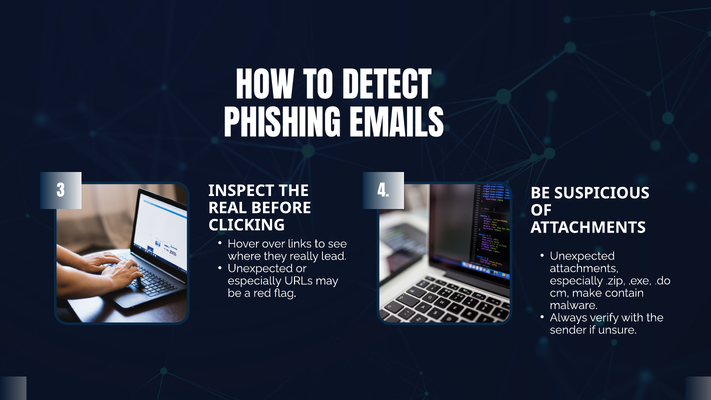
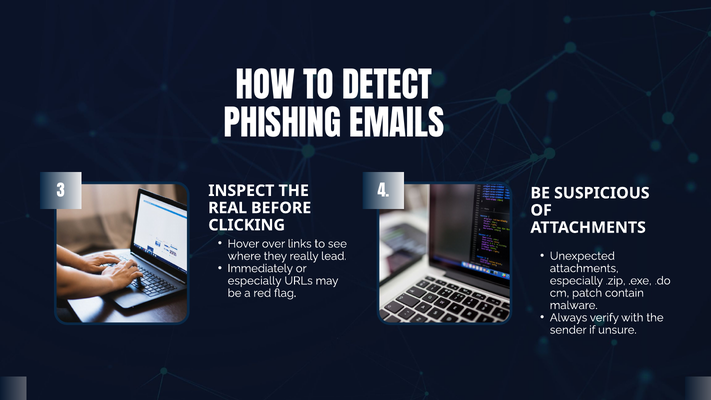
Unexpected: Unexpected -> Immediately (260, 268)
make: make -> patch (587, 293)
